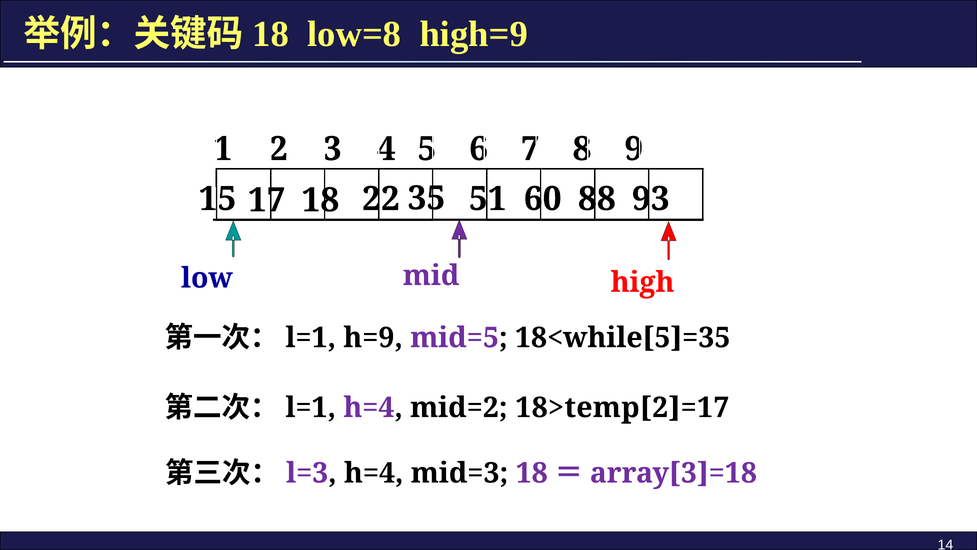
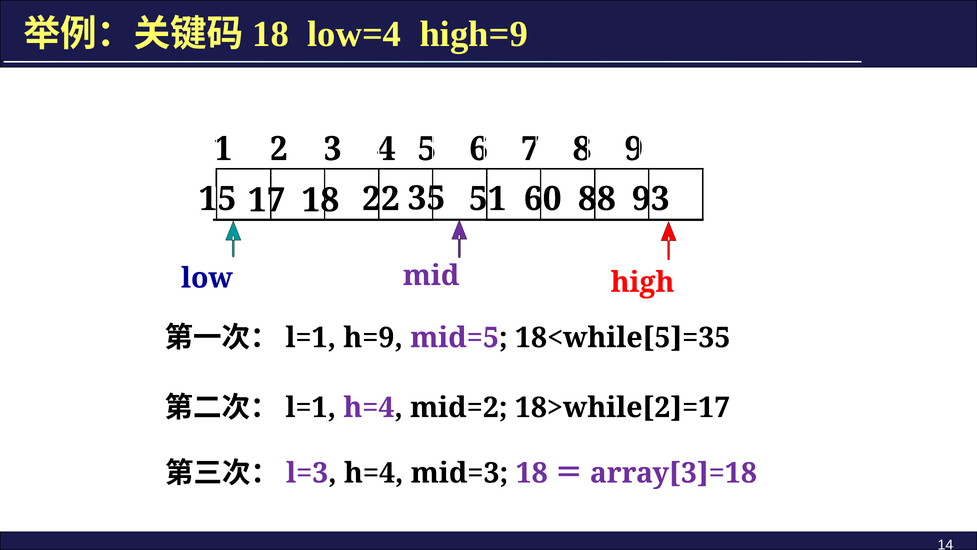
low=8: low=8 -> low=4 (354, 34)
18>temp[2]=17: 18>temp[2]=17 -> 18>while[2]=17 (623, 407)
